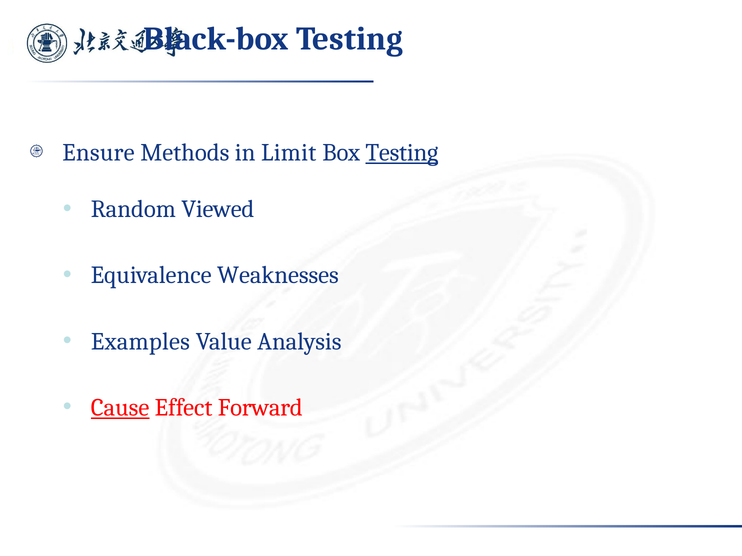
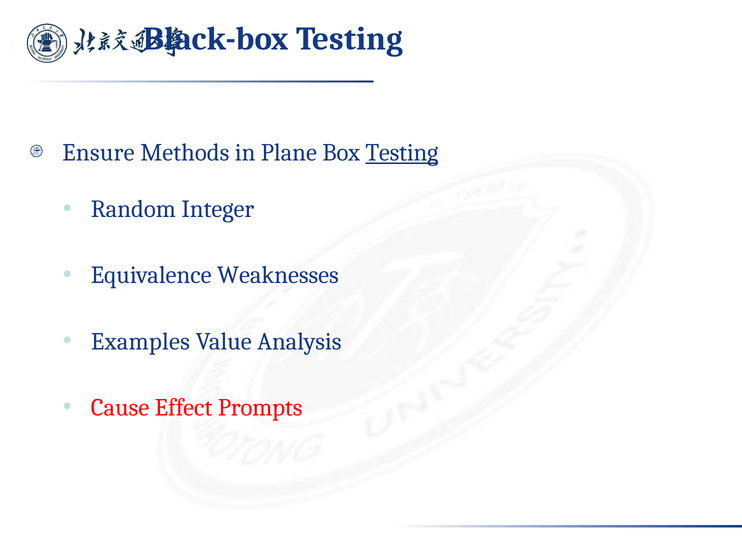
Limit: Limit -> Plane (289, 153)
Viewed: Viewed -> Integer (218, 209)
Cause underline: present -> none (120, 408)
Forward: Forward -> Prompts (260, 408)
